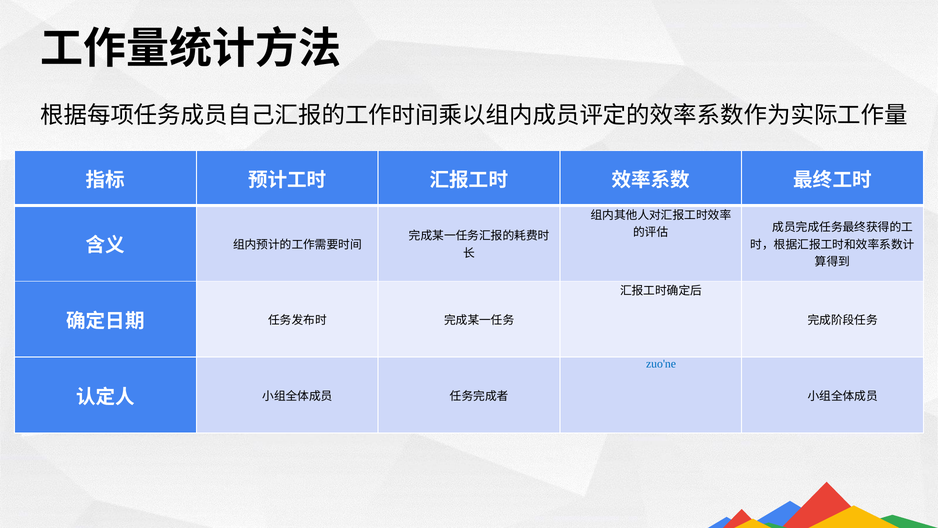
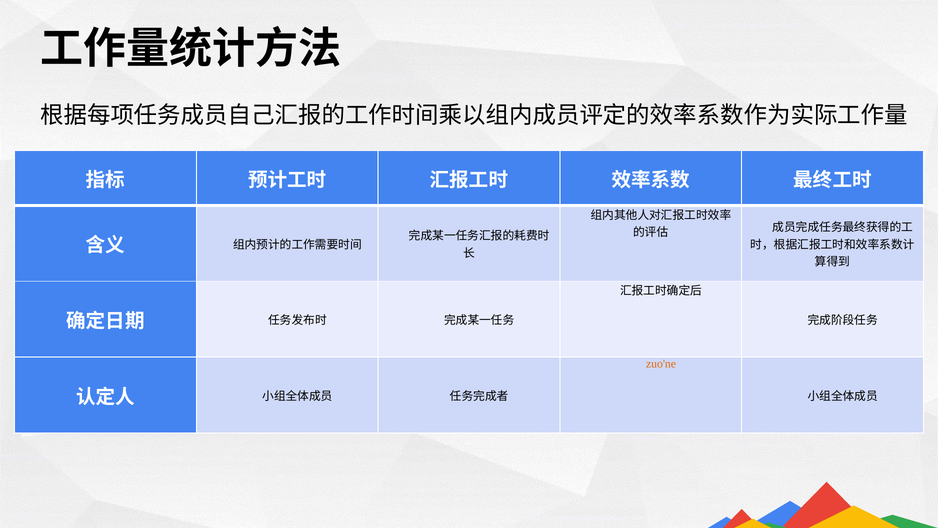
zuo'ne colour: blue -> orange (661, 363)
